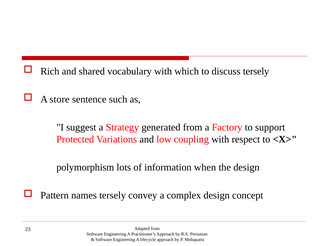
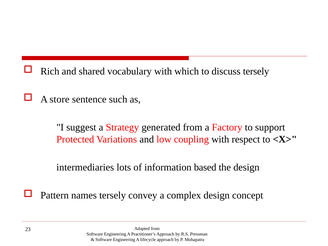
polymorphism: polymorphism -> intermediaries (85, 167)
when: when -> based (205, 167)
